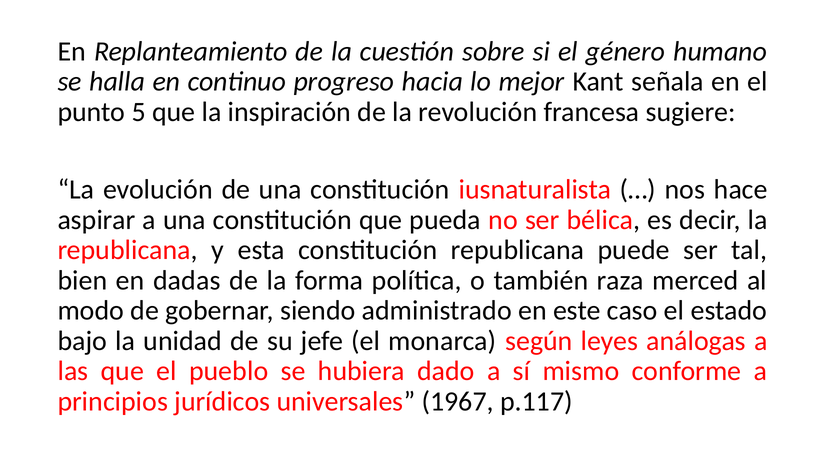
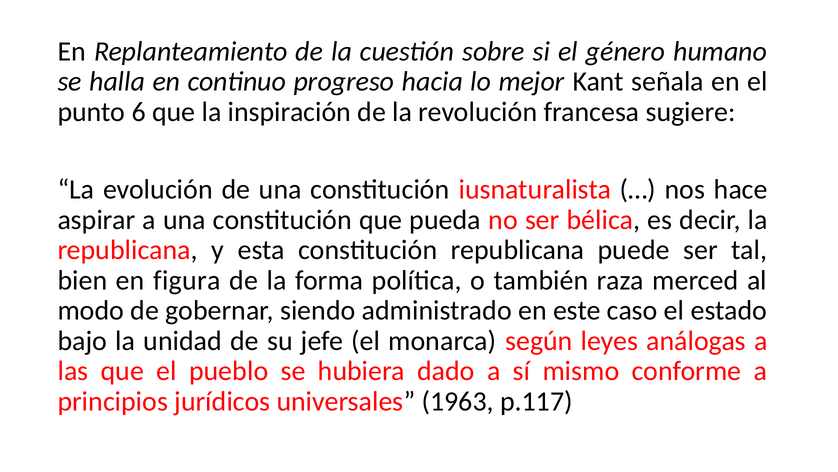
5: 5 -> 6 (139, 112)
dadas: dadas -> figura (187, 280)
1967: 1967 -> 1963 (458, 401)
